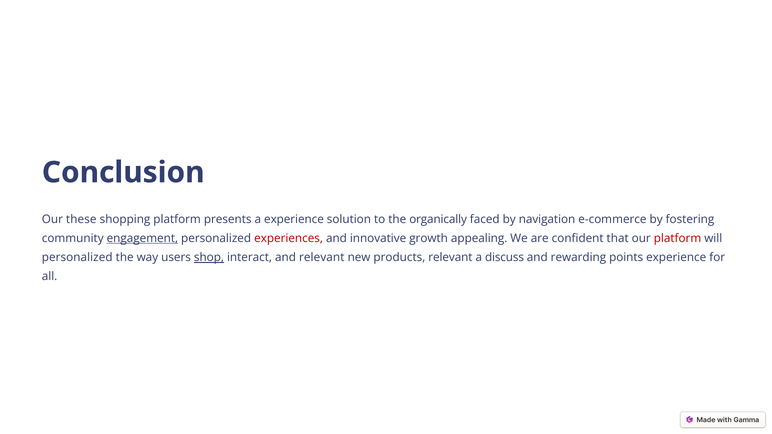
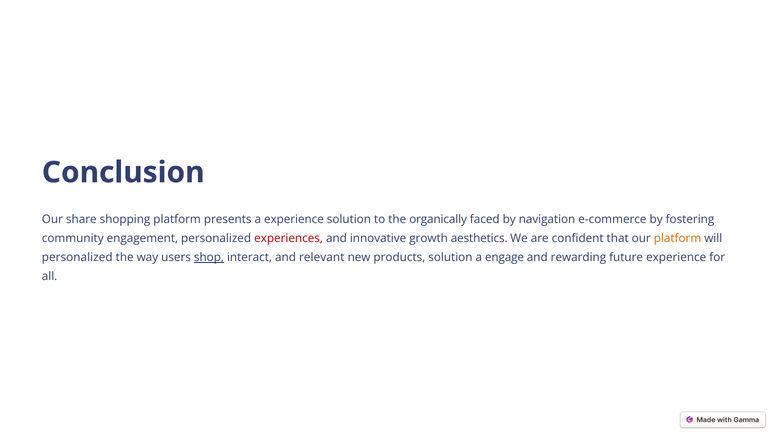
these: these -> share (81, 219)
engagement underline: present -> none (142, 238)
appealing: appealing -> aesthetics (479, 238)
platform colour: red -> orange (678, 238)
products relevant: relevant -> solution (450, 258)
discuss: discuss -> engage (504, 258)
points: points -> future (626, 258)
